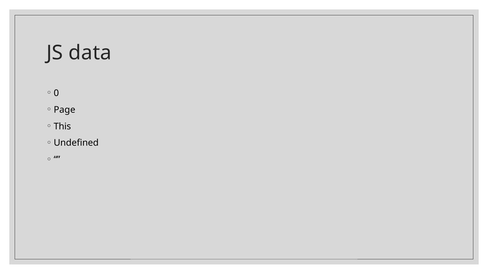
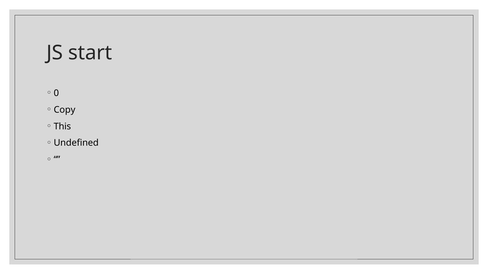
data: data -> start (90, 53)
Page: Page -> Copy (65, 110)
